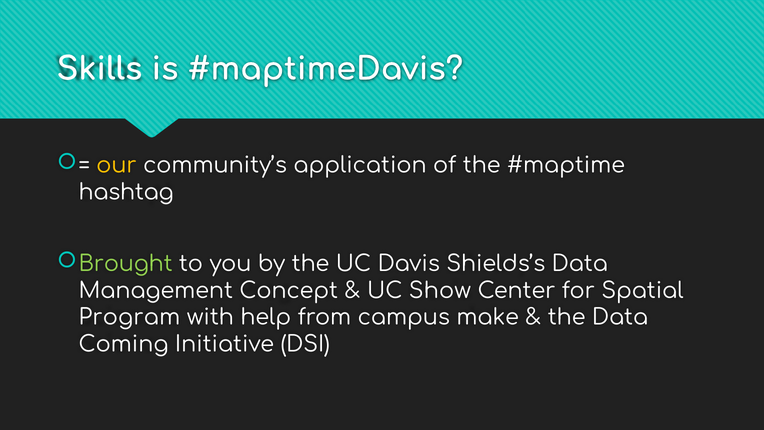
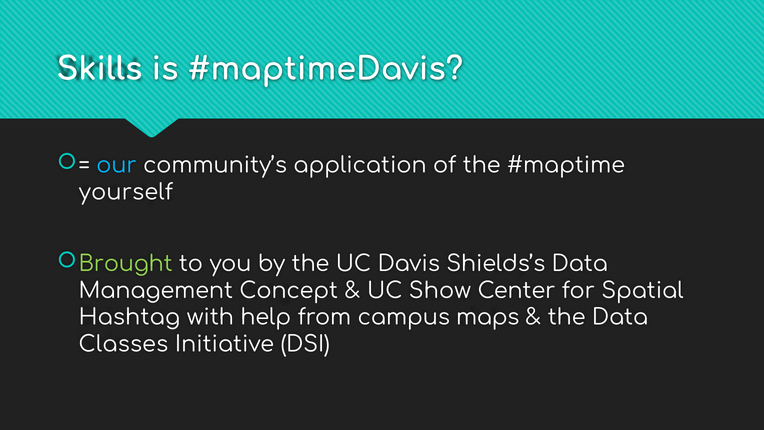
our colour: yellow -> light blue (116, 165)
hashtag: hashtag -> yourself (126, 192)
Program: Program -> Hashtag (129, 317)
make: make -> maps (488, 317)
Coming: Coming -> Classes (123, 344)
